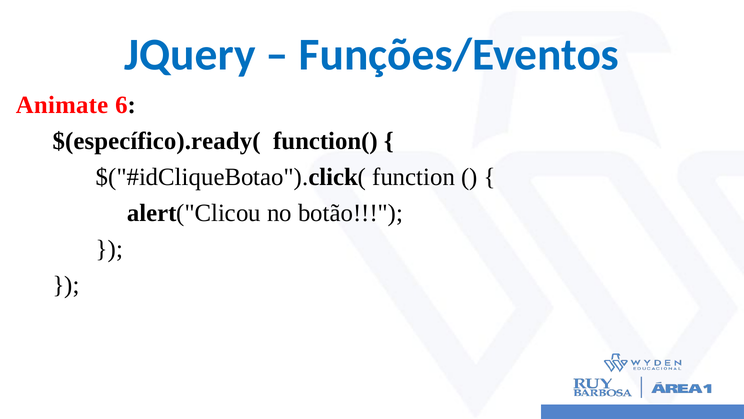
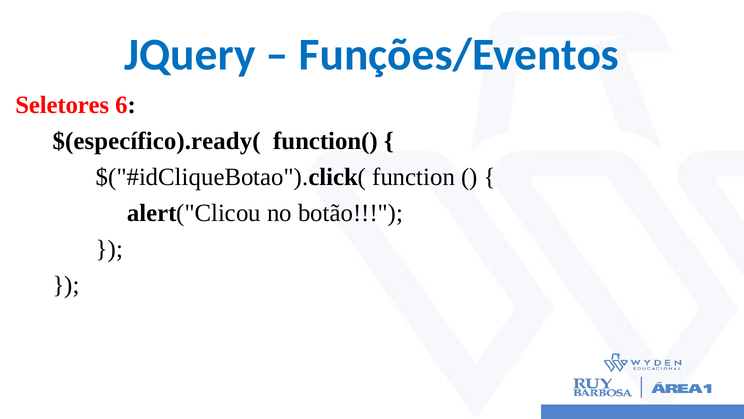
Animate: Animate -> Seletores (62, 105)
